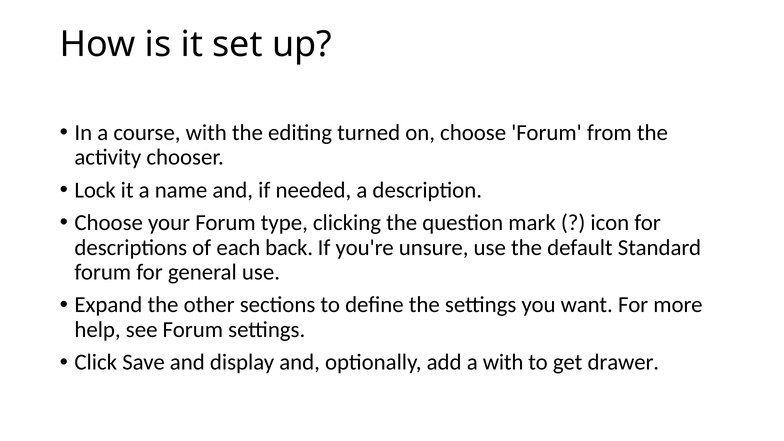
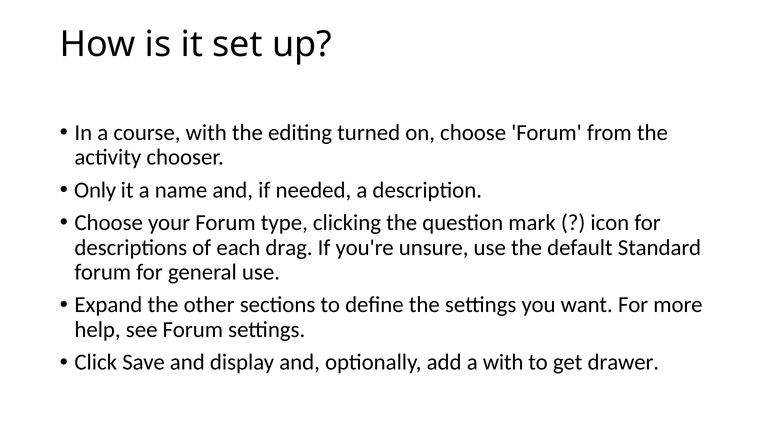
Lock: Lock -> Only (95, 190)
back: back -> drag (289, 247)
